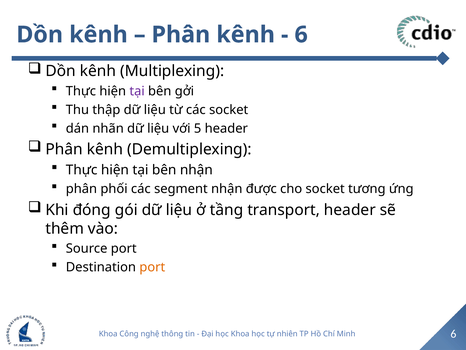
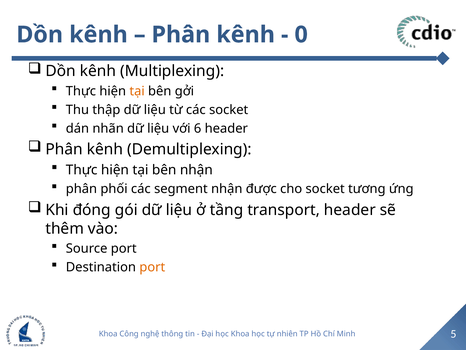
6: 6 -> 0 (301, 35)
tại colour: purple -> orange (137, 91)
5: 5 -> 6 (198, 128)
Minh 6: 6 -> 5 (453, 334)
